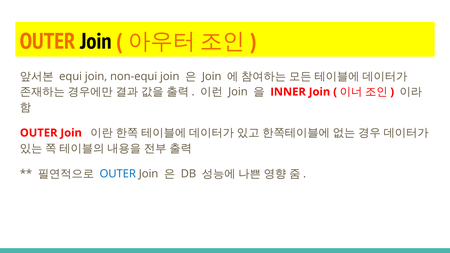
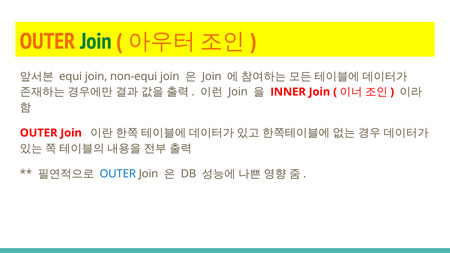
Join colour: black -> green (96, 41)
